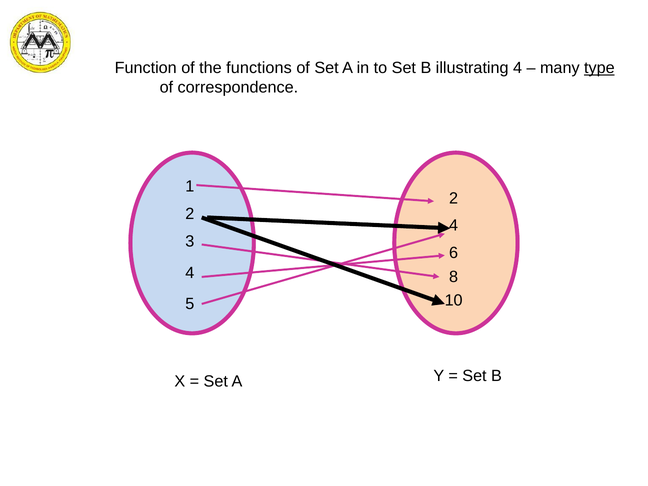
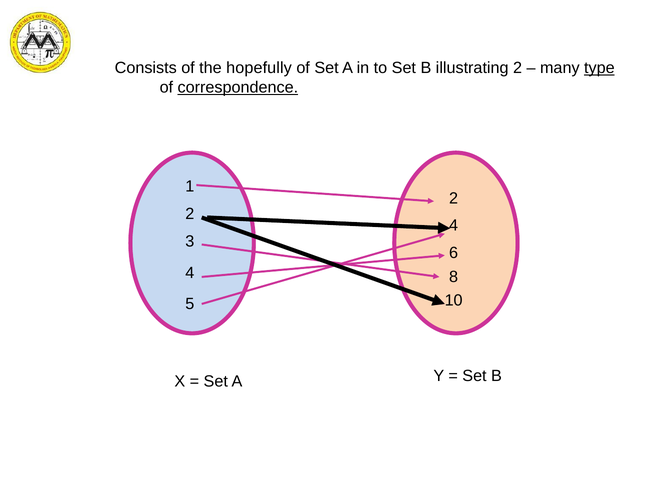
Function: Function -> Consists (146, 68)
functions: functions -> hopefully (259, 68)
illustrating 4: 4 -> 2 (518, 68)
correspondence underline: none -> present (238, 87)
